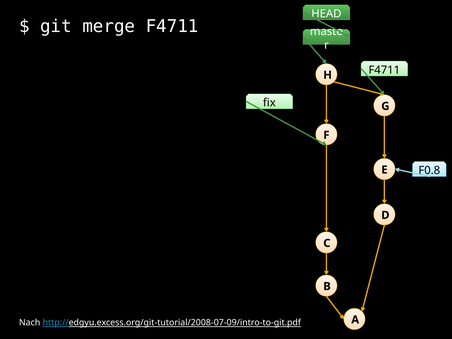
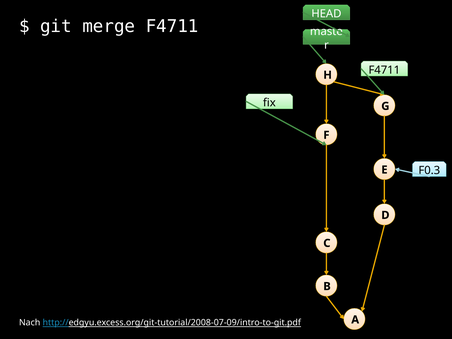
F0.8: F0.8 -> F0.3 (429, 170)
